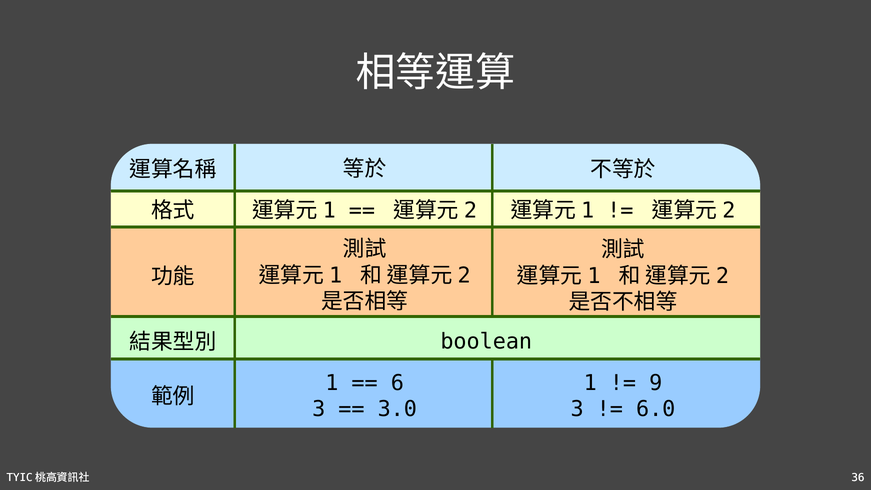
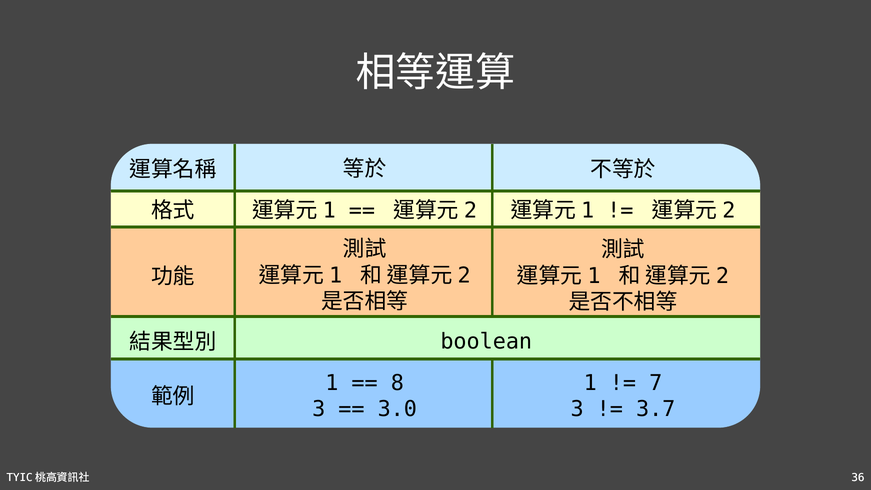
6: 6 -> 8 (397, 383)
9: 9 -> 7 (656, 383)
6.0: 6.0 -> 3.7 (656, 409)
